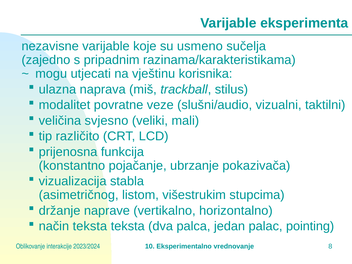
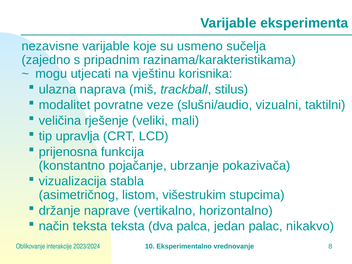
svjesno: svjesno -> rješenje (107, 121)
različito: različito -> upravlja (78, 136)
pointing: pointing -> nikakvo (310, 226)
